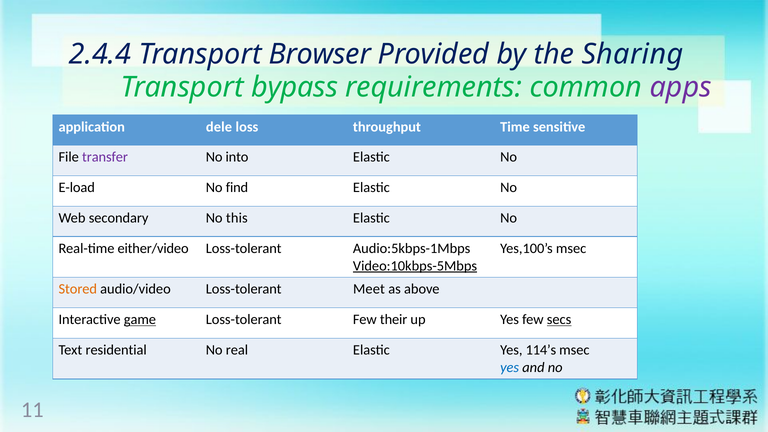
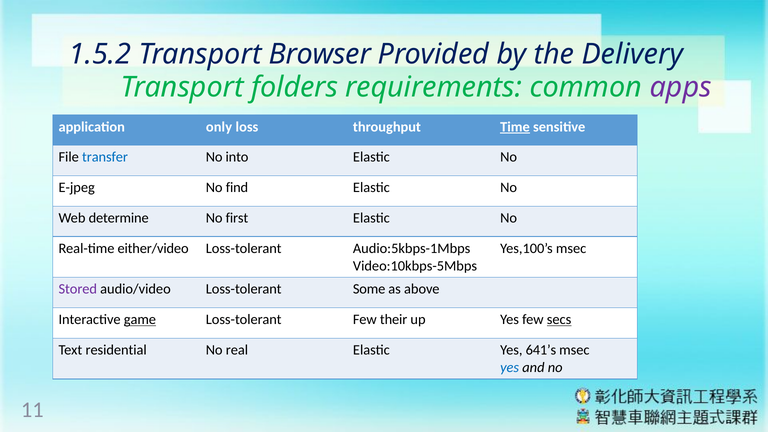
2.4.4: 2.4.4 -> 1.5.2 (100, 54)
Sharing: Sharing -> Delivery (633, 54)
bypass: bypass -> folders (295, 87)
dele: dele -> only (219, 127)
Time underline: none -> present (515, 127)
transfer colour: purple -> blue (105, 157)
E-load: E-load -> E-jpeg (77, 188)
secondary: secondary -> determine (119, 218)
this: this -> first (237, 218)
Video:10kbps-5Mbps underline: present -> none (415, 266)
Stored colour: orange -> purple (78, 289)
Meet: Meet -> Some (369, 289)
114’s: 114’s -> 641’s (541, 350)
